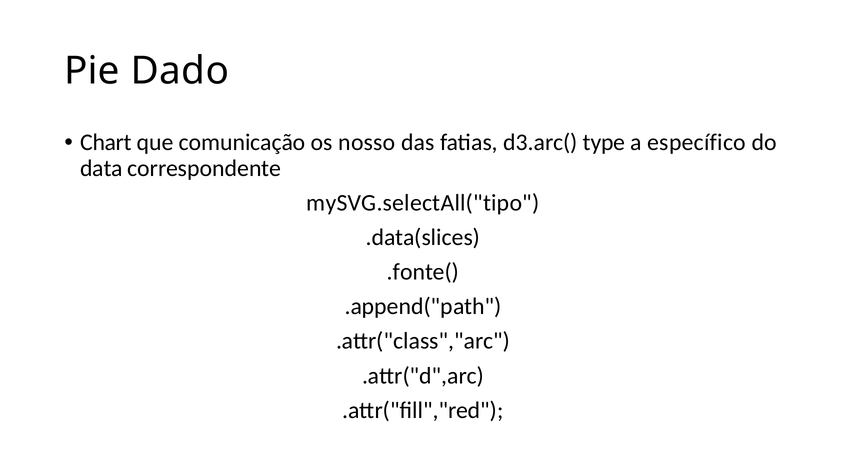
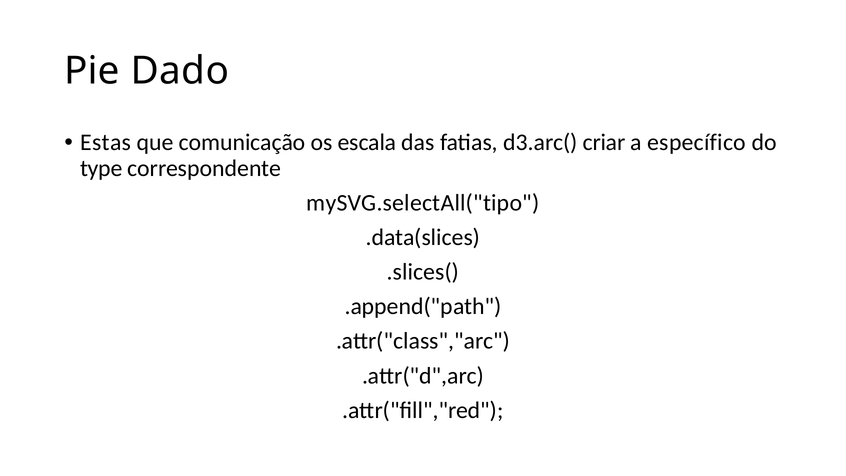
Chart: Chart -> Estas (106, 143)
nosso: nosso -> escala (367, 143)
type: type -> criar (604, 143)
data: data -> type (101, 168)
.fonte(: .fonte( -> .slices( (423, 272)
